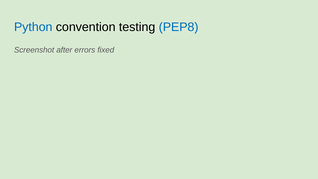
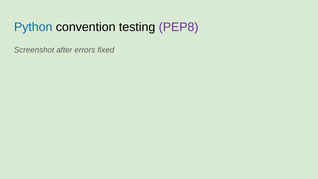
PEP8 colour: blue -> purple (179, 27)
